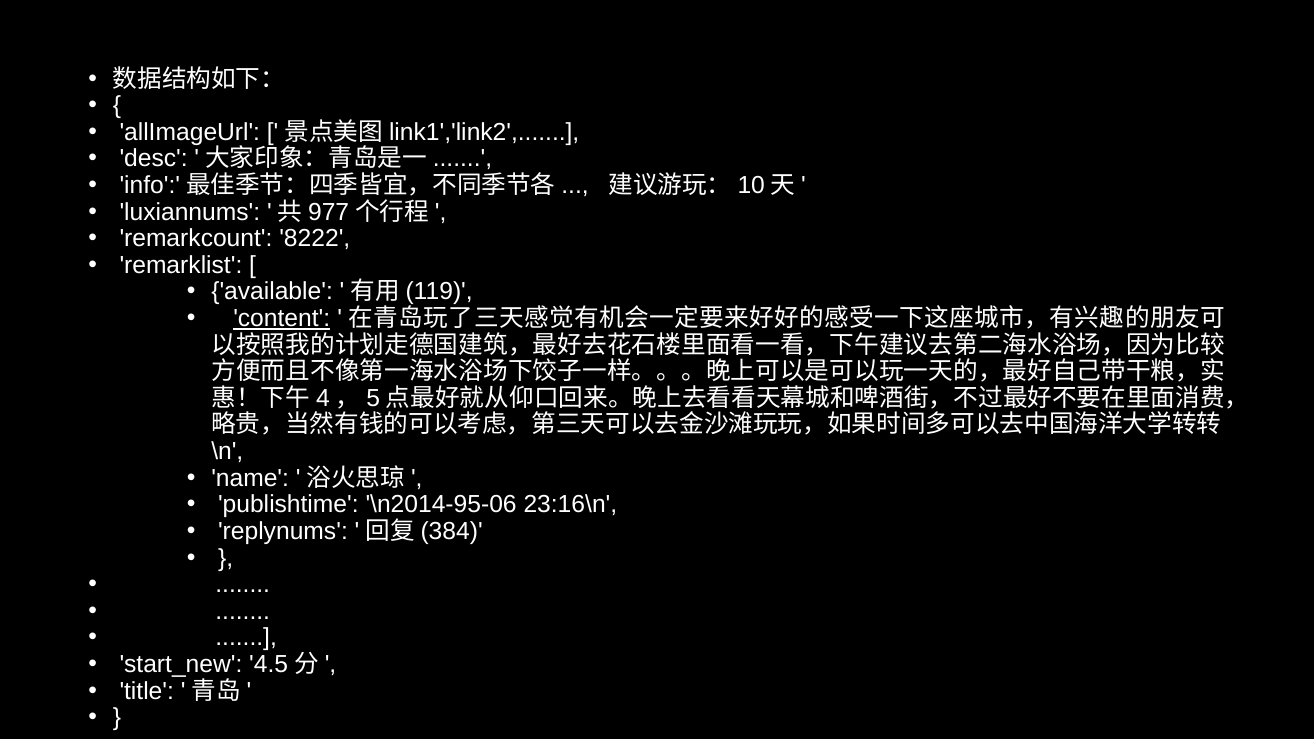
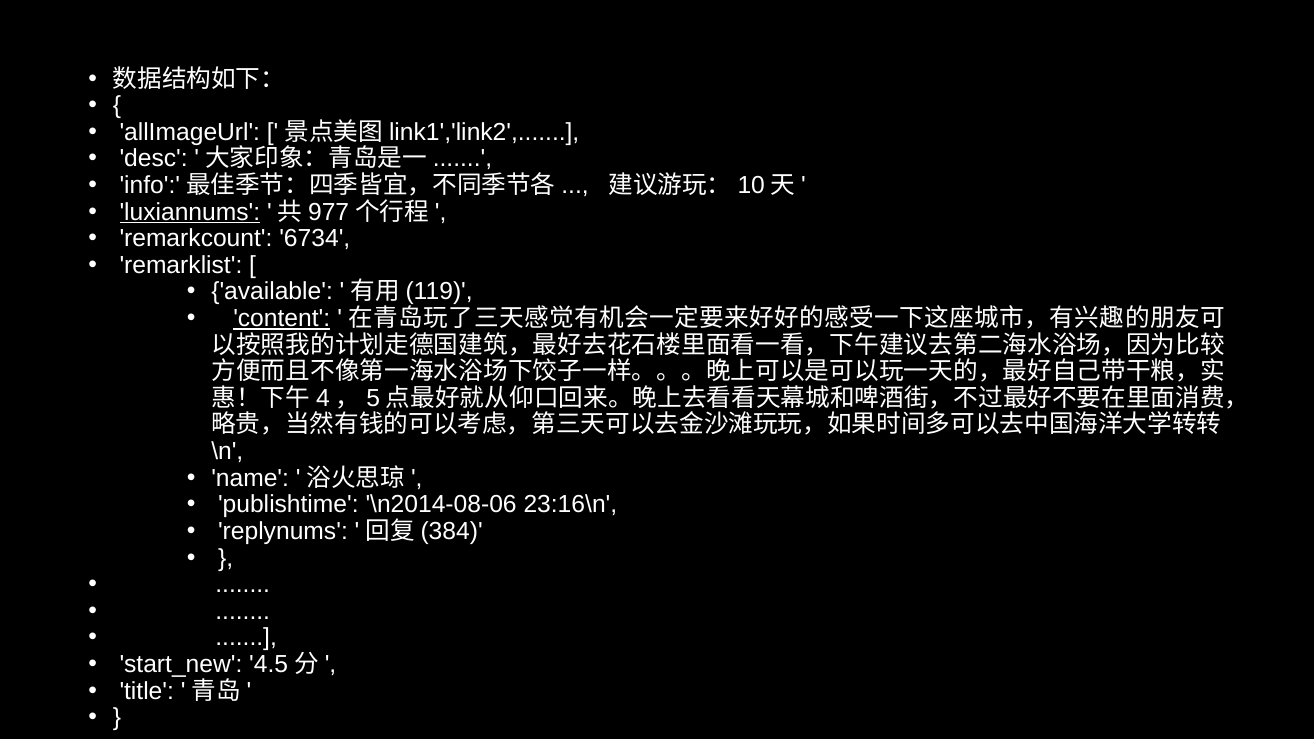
luxiannums underline: none -> present (190, 212)
8222: 8222 -> 6734 (315, 239)
\n2014-95-06: \n2014-95-06 -> \n2014-08-06 (441, 505)
